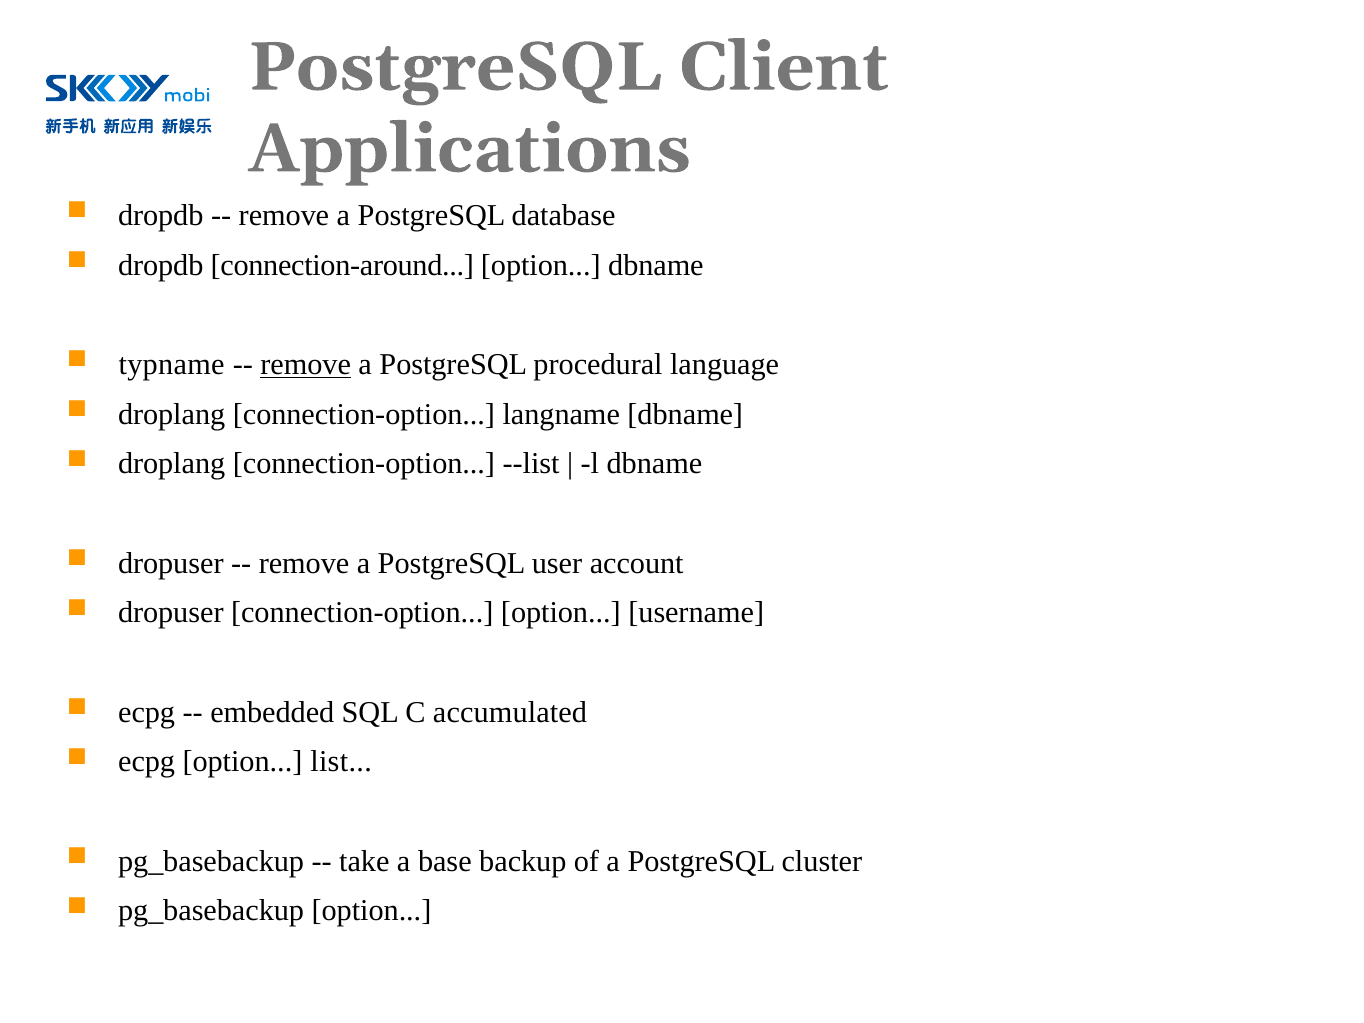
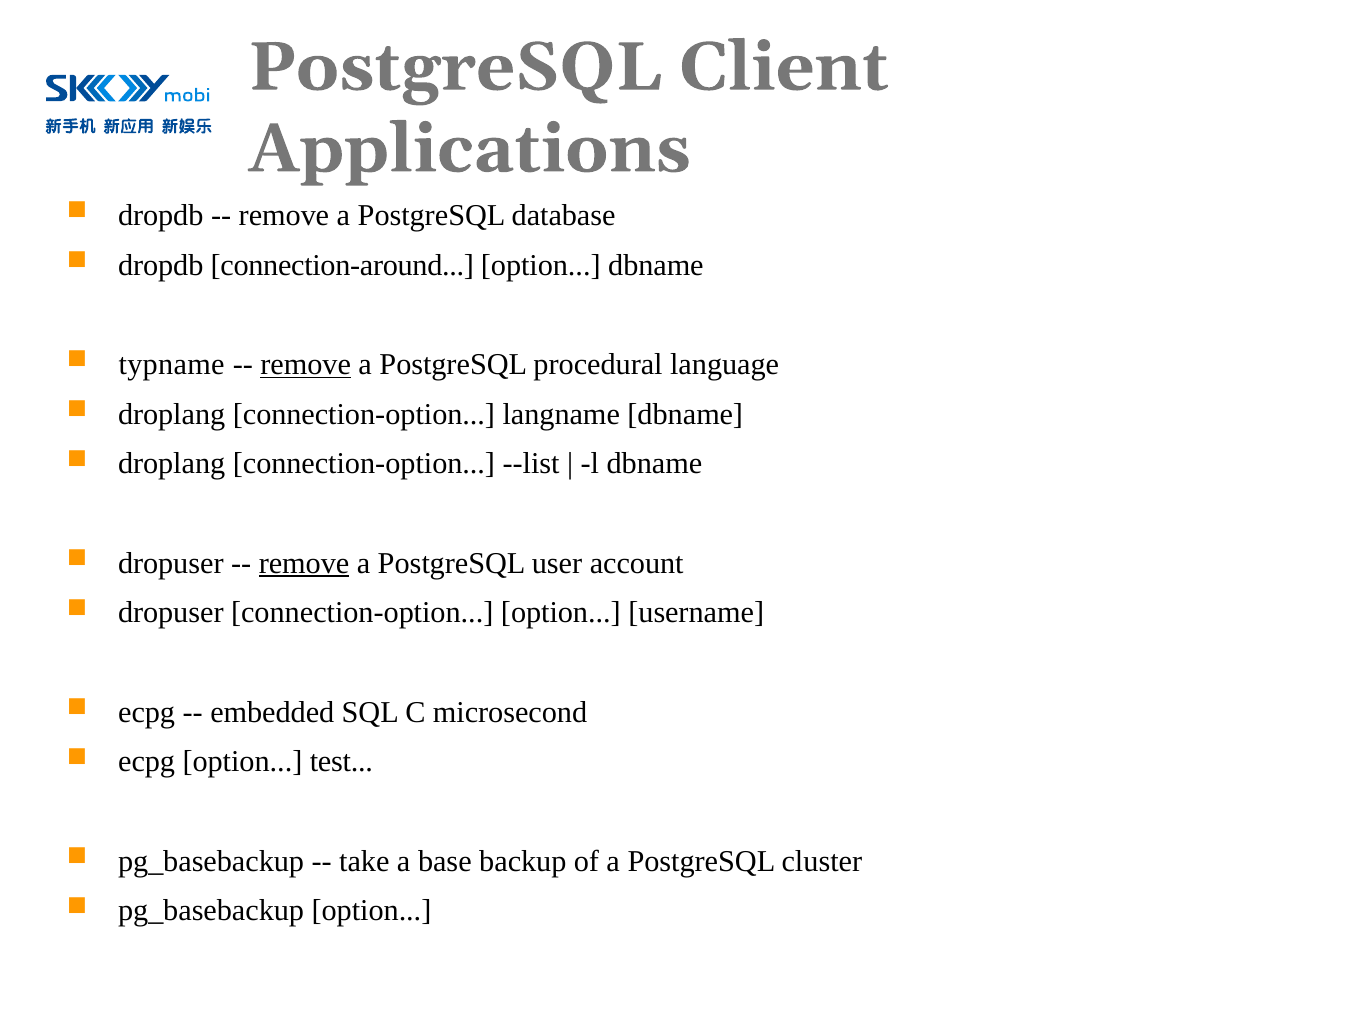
remove underline: none -> present (304, 563)
accumulated: accumulated -> microsecond (510, 712)
list: list -> test (341, 762)
